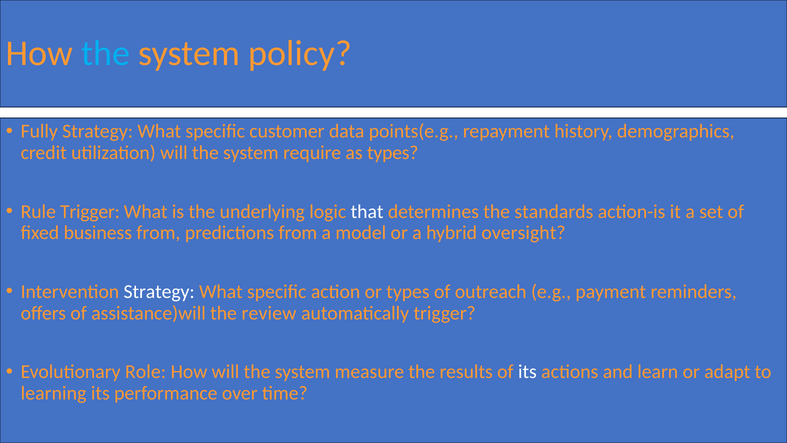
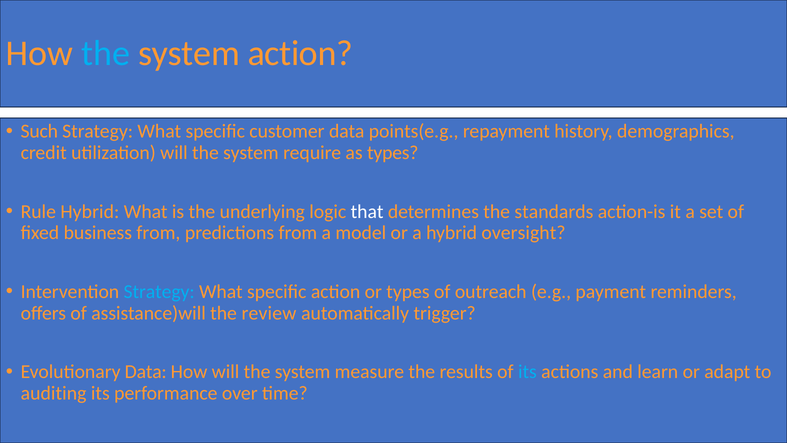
system policy: policy -> action (300, 53)
Fully: Fully -> Such (39, 131)
Rule Trigger: Trigger -> Hybrid (90, 211)
Strategy colour: white -> light blue (159, 292)
Evolutionary Role: Role -> Data (146, 372)
its colour: white -> light blue (527, 372)
learning: learning -> auditing (54, 393)
